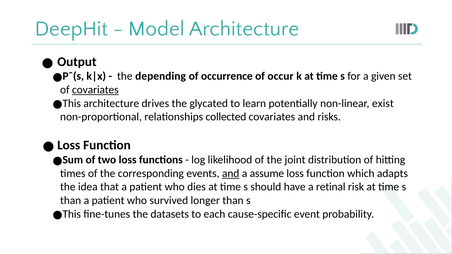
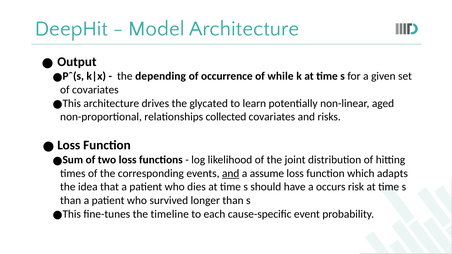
occur: occur -> while (281, 76)
covariates underline: present -> none (95, 90)
exist: exist -> aged (383, 103)
retinal: retinal -> occurs (331, 187)
datasets: datasets -> timeline (170, 214)
